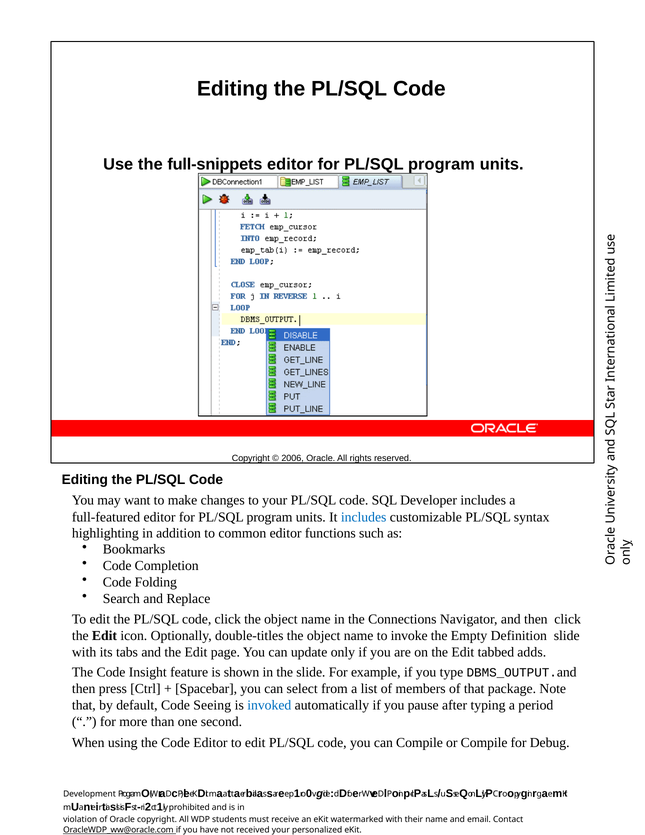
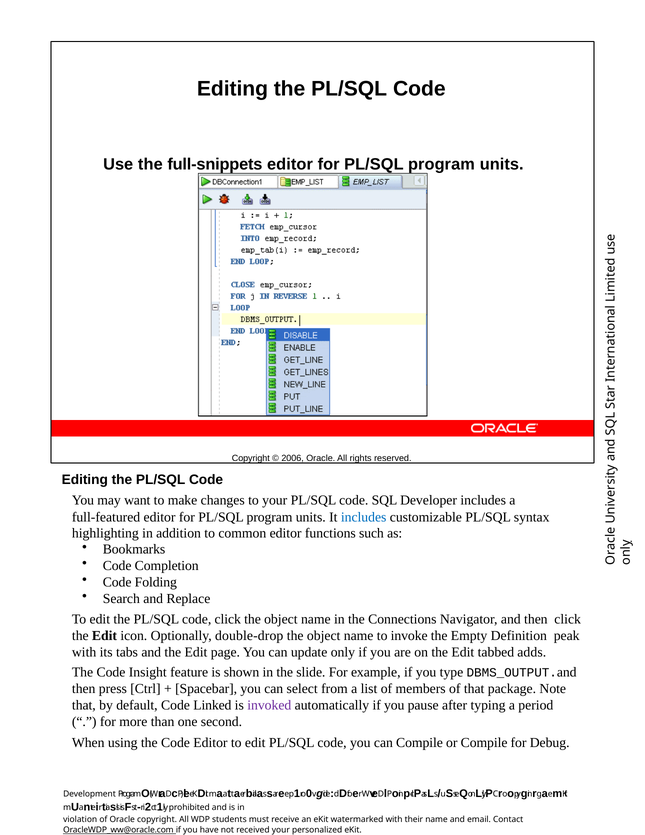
double-titles: double-titles -> double-drop (249, 635)
Definition slide: slide -> peak (567, 635)
Seeing: Seeing -> Linked (212, 705)
invoked colour: blue -> purple (269, 705)
